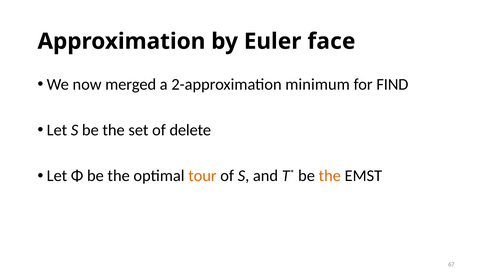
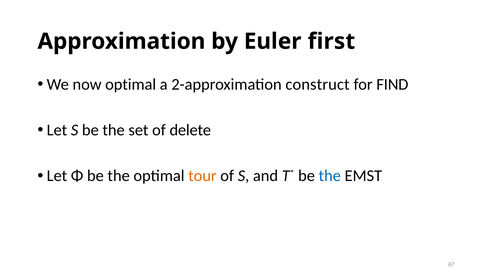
face: face -> first (331, 41)
now merged: merged -> optimal (131, 84)
minimum: minimum -> construct (318, 84)
the colour: orange -> blue (330, 176)
